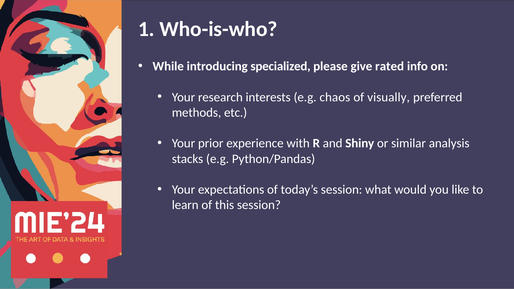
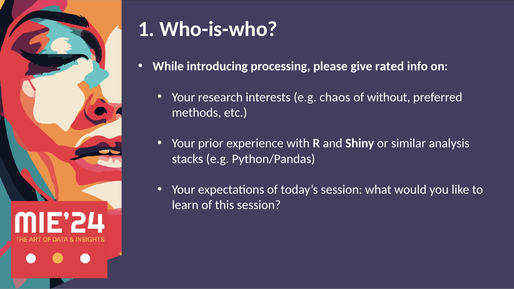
specialized: specialized -> processing (280, 66)
visually: visually -> without (389, 97)
